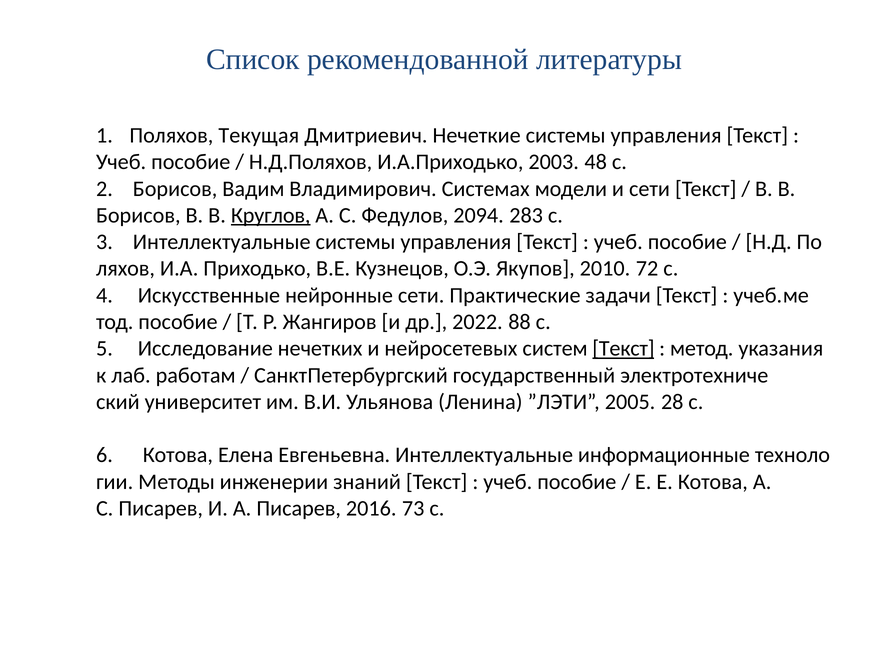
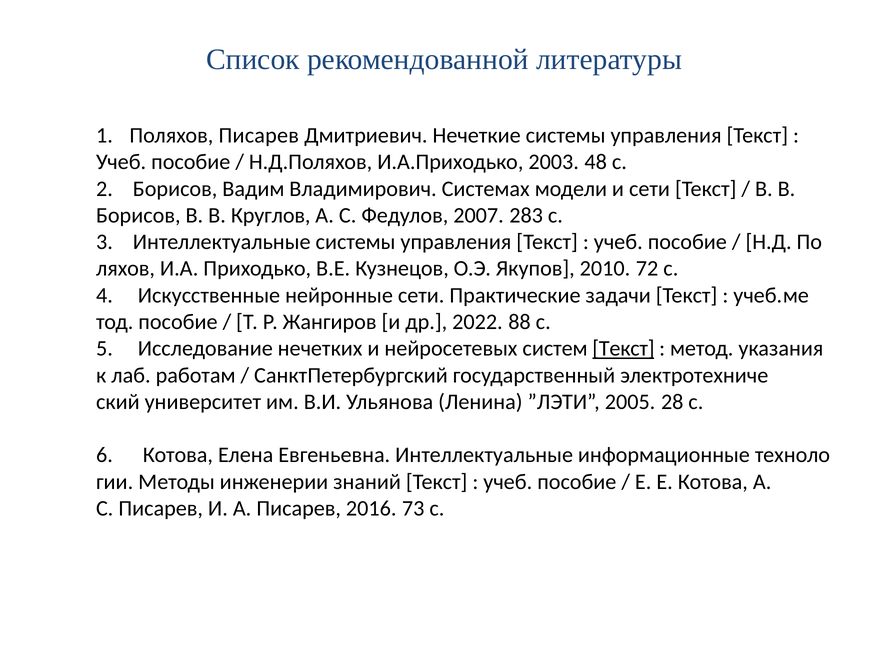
Поляхов Текущая: Текущая -> Писарев (259, 135)
Круглов underline: present -> none (271, 215)
2094: 2094 -> 2007 (479, 215)
